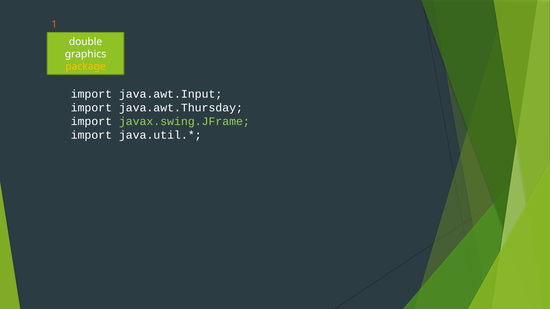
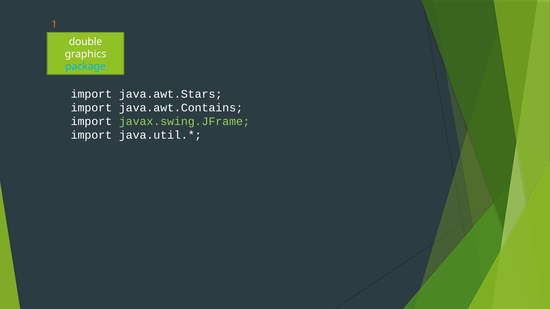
package colour: yellow -> light blue (86, 67)
java.awt.Input: java.awt.Input -> java.awt.Stars (171, 94)
java.awt.Thursday: java.awt.Thursday -> java.awt.Contains (181, 108)
